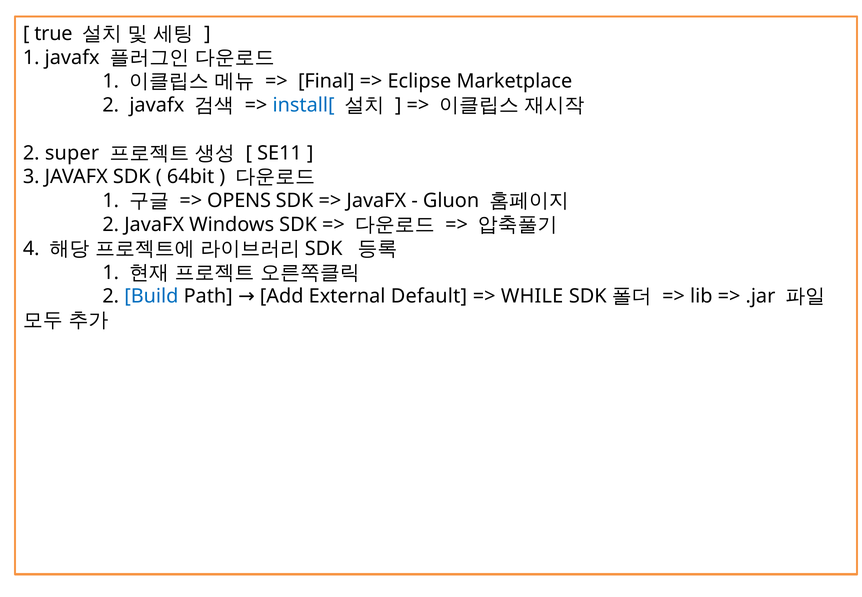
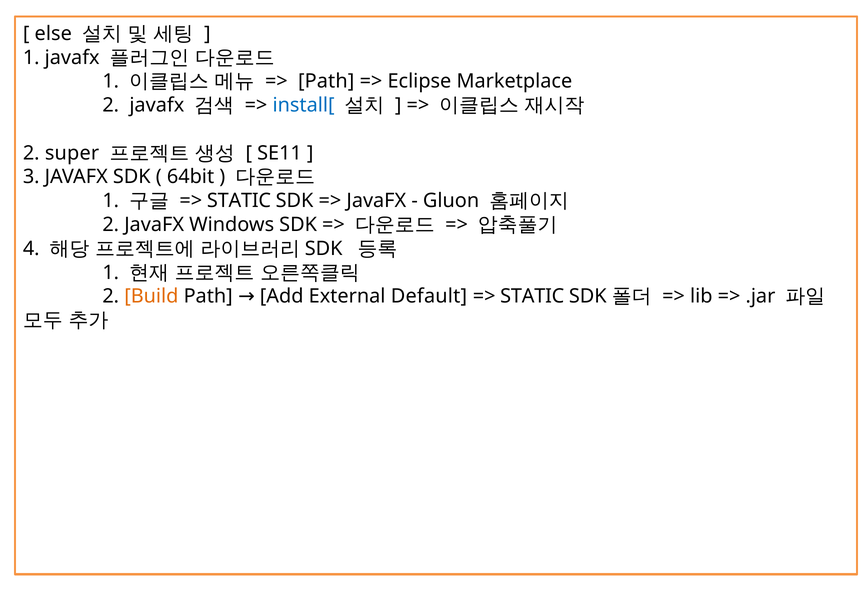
true: true -> else (53, 34)
Final: Final -> Path (326, 81)
OPENS: OPENS -> STATIC (239, 201)
Build colour: blue -> orange (151, 296)
WHILE: WHILE -> STATIC (532, 296)
